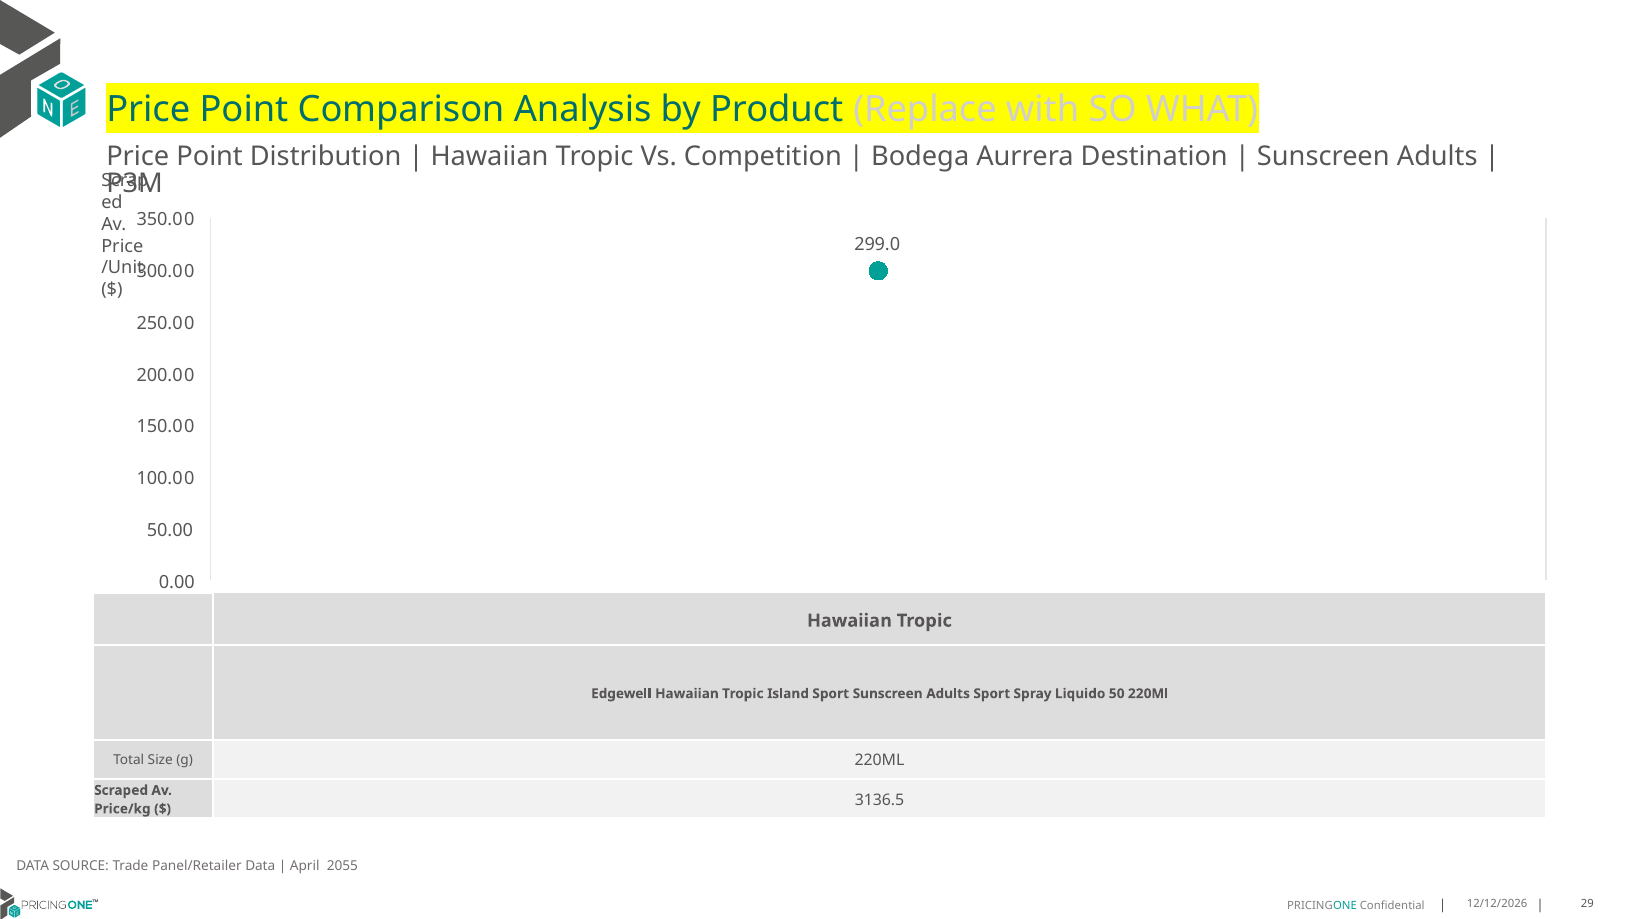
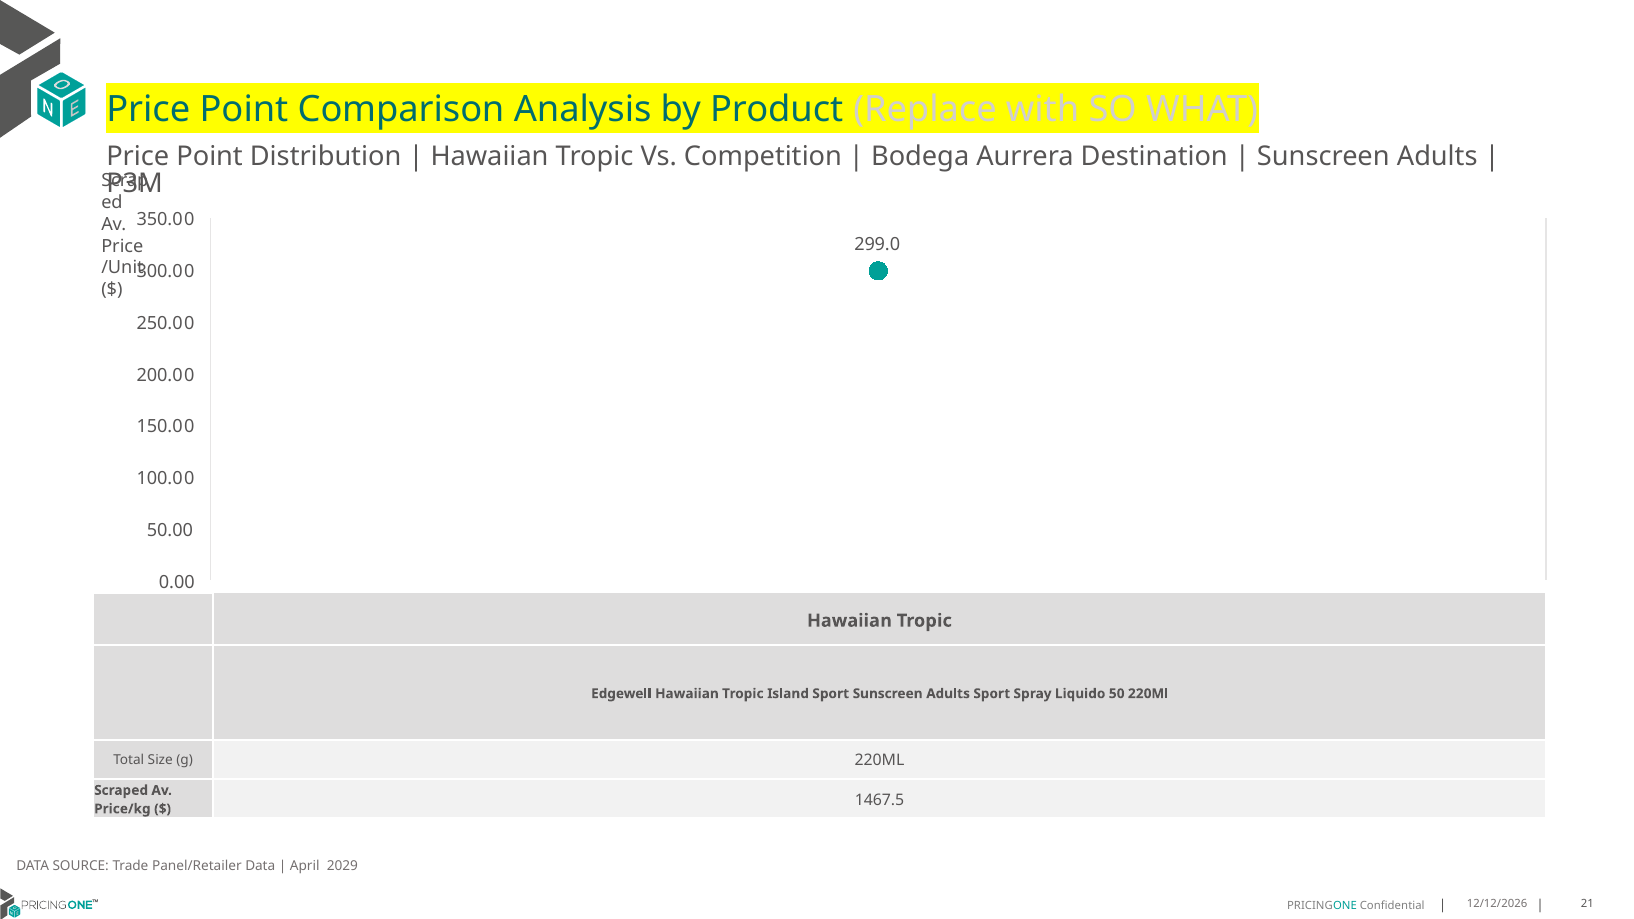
3136.5: 3136.5 -> 1467.5 (880, 800)
2055: 2055 -> 2029 (342, 866)
29: 29 -> 21 (1587, 904)
